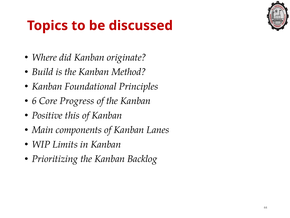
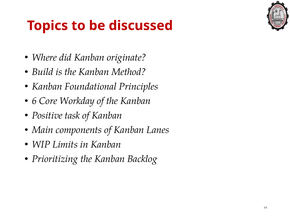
Progress: Progress -> Workday (77, 101)
this: this -> task (72, 115)
